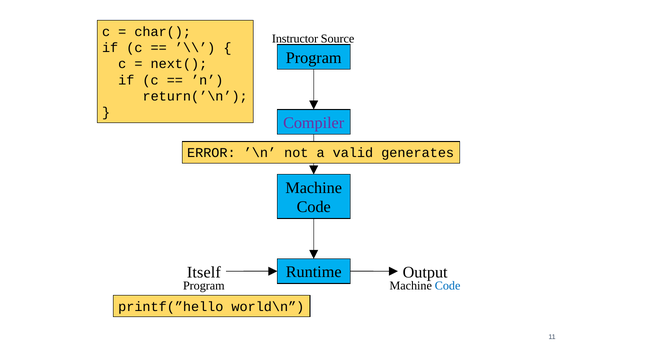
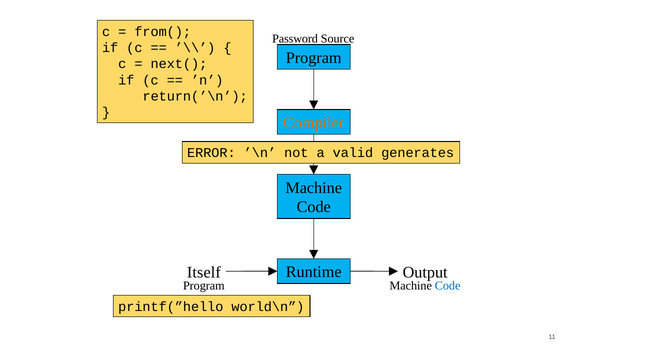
char(: char( -> from( (163, 32)
Instructor: Instructor -> Password (295, 39)
Compiler colour: purple -> orange (314, 123)
